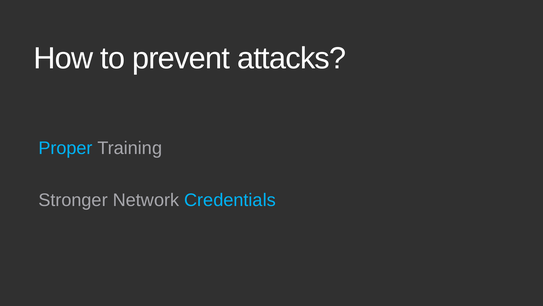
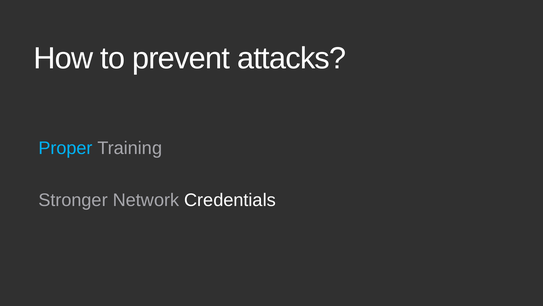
Credentials colour: light blue -> white (230, 200)
